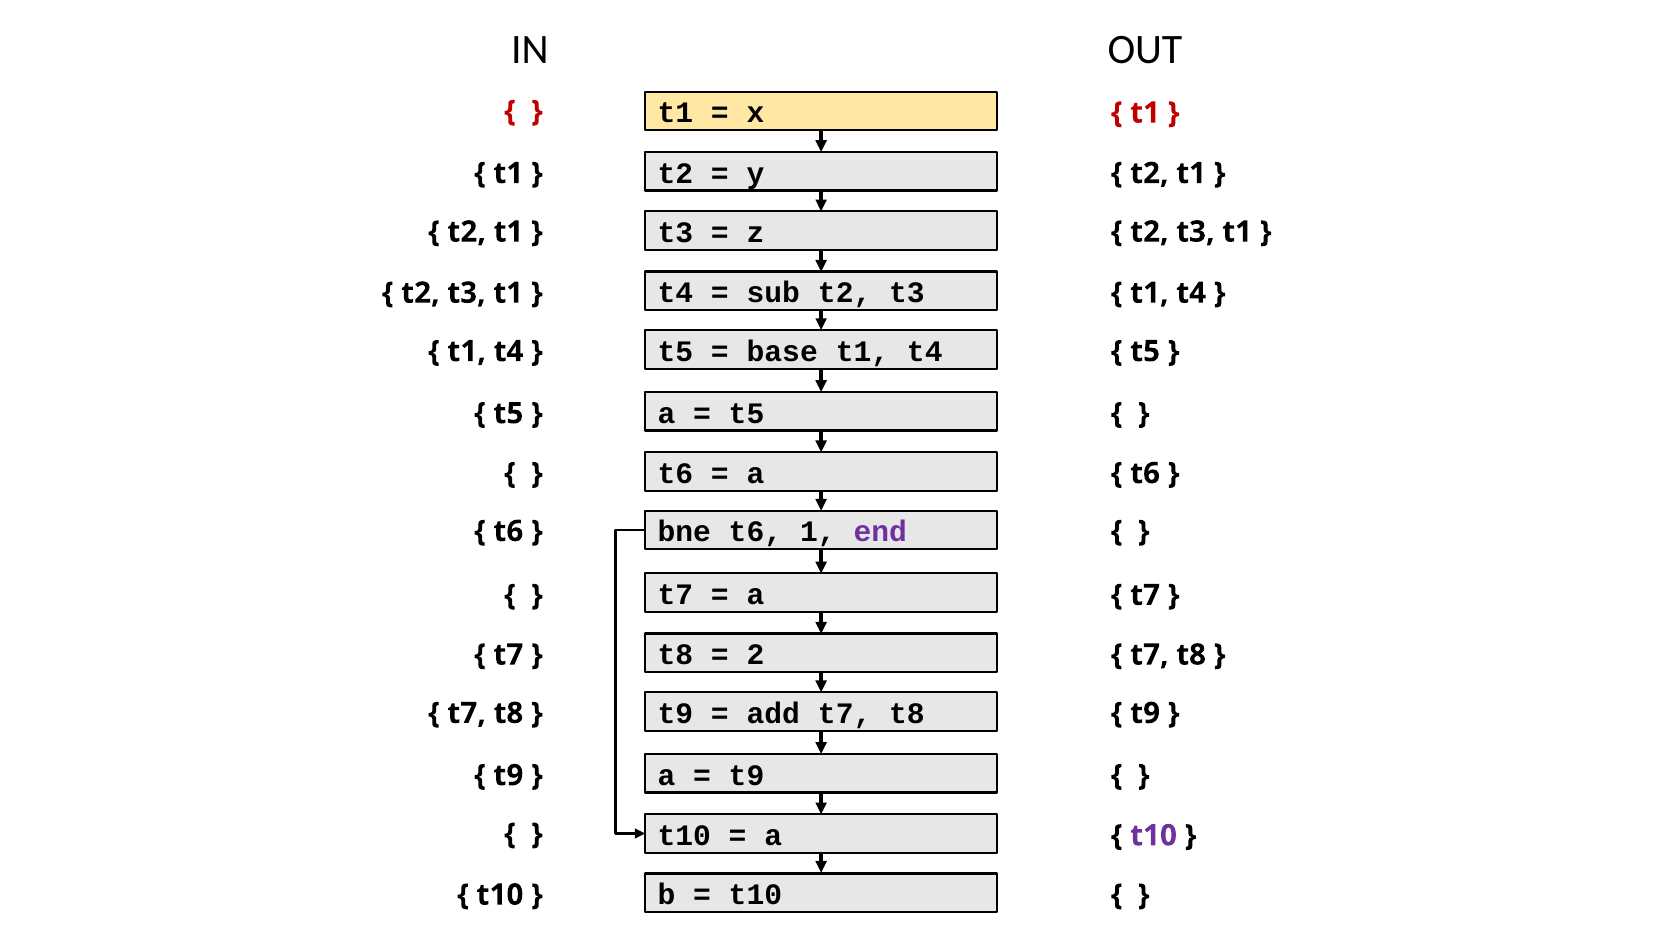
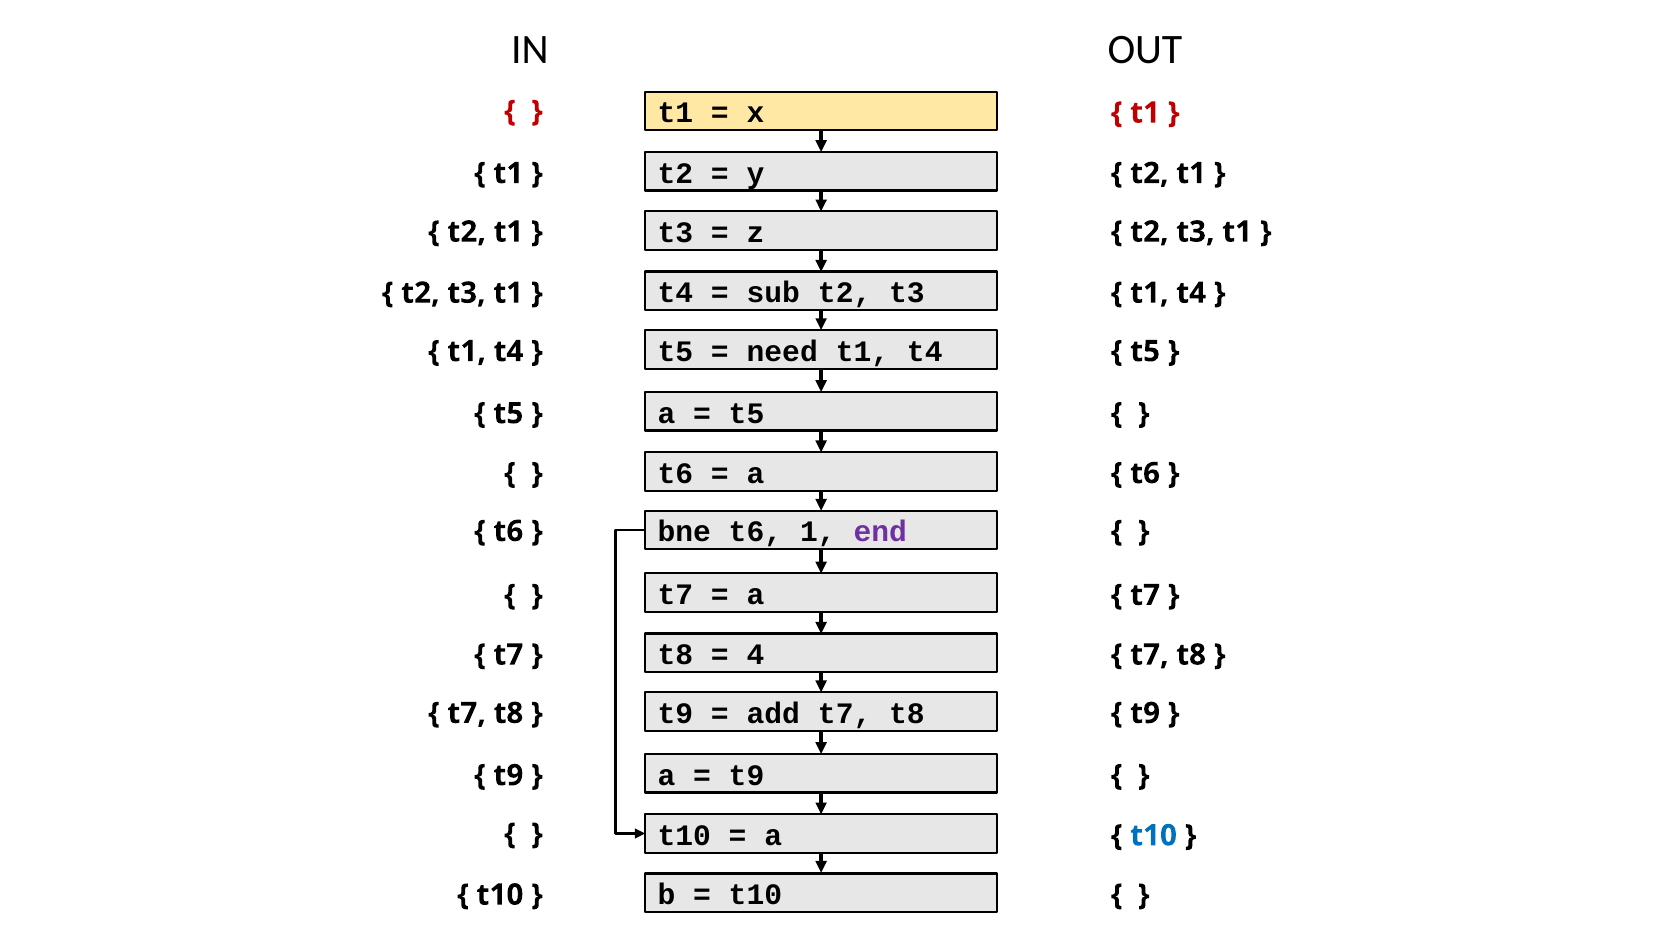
base: base -> need (782, 351)
2: 2 -> 4 (756, 655)
t10 colour: purple -> blue (1154, 835)
